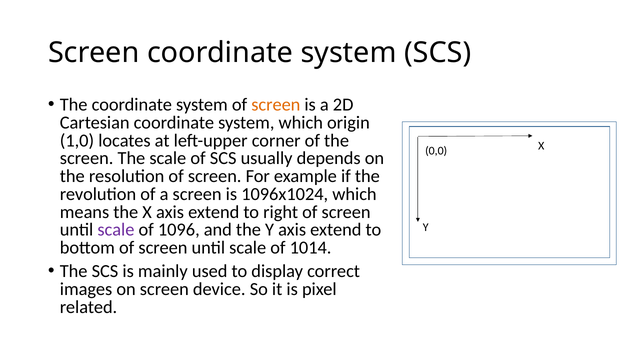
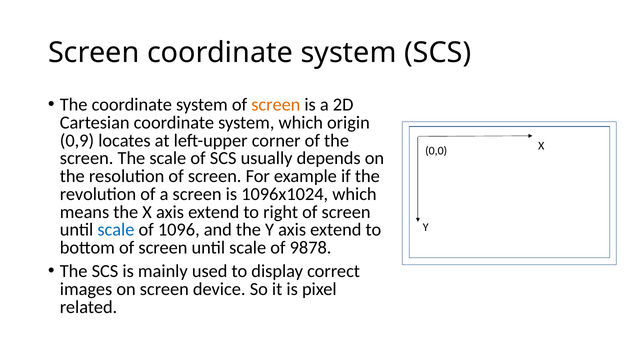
1,0: 1,0 -> 0,9 (77, 141)
scale colour: purple -> blue (116, 230)
1014: 1014 -> 9878 (311, 248)
